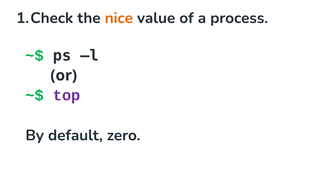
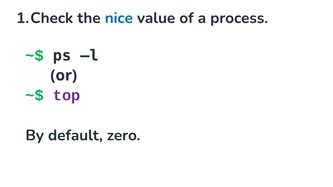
nice colour: orange -> blue (119, 18)
